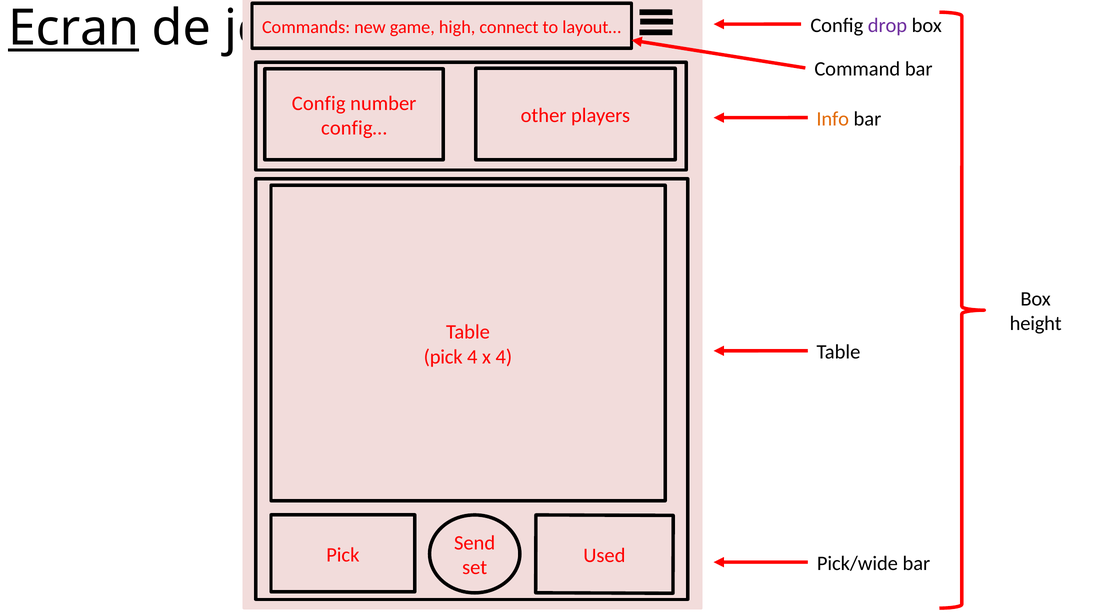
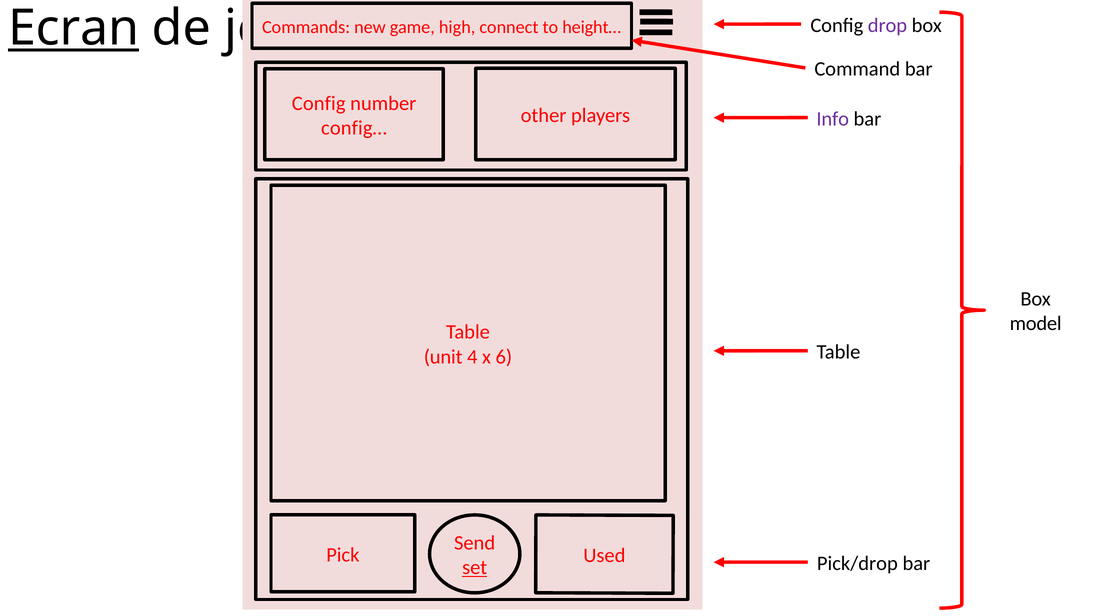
layout…: layout… -> height… (592, 27)
Info colour: orange -> purple (833, 119)
height: height -> model (1036, 324)
pick: pick -> unit (443, 357)
x 4: 4 -> 6 (504, 357)
Pick/wide: Pick/wide -> Pick/drop (857, 563)
set underline: none -> present (475, 568)
